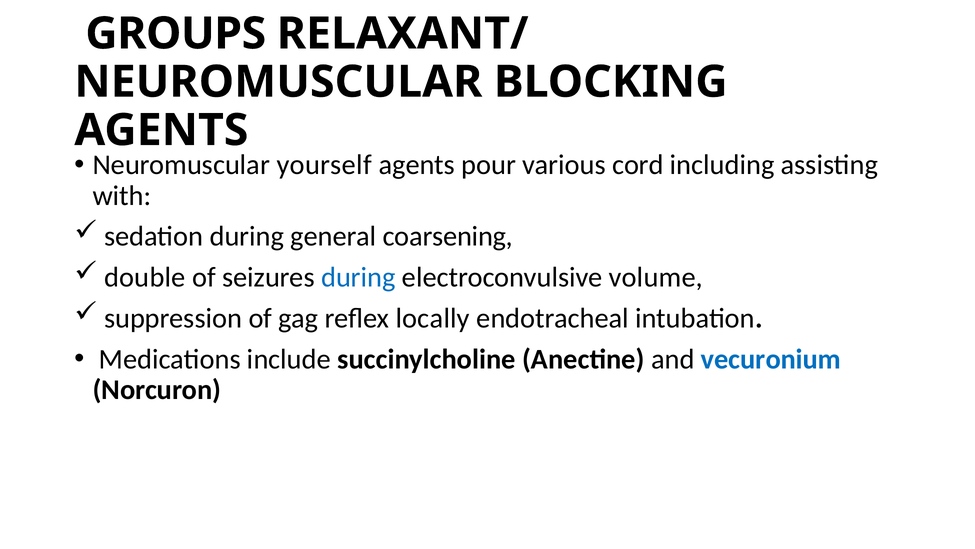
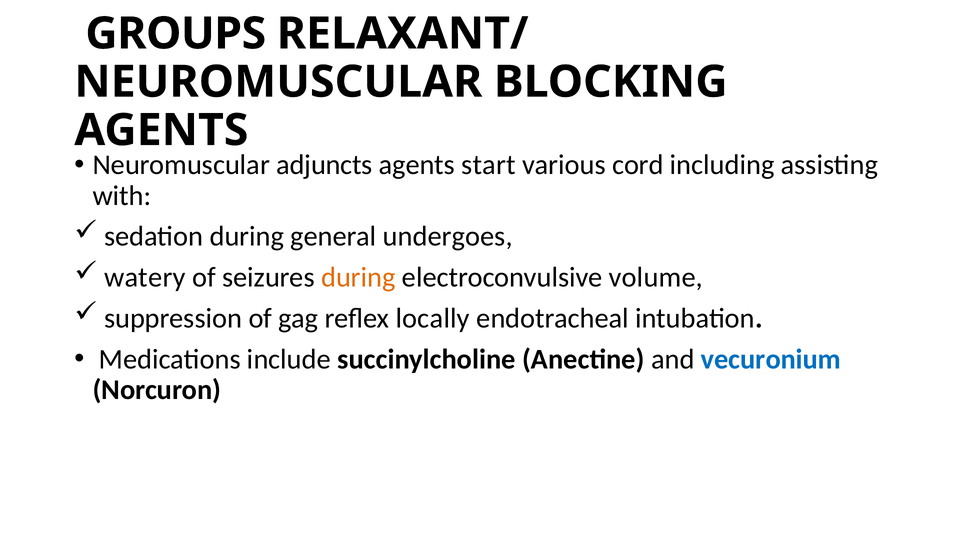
yourself: yourself -> adjuncts (324, 165)
pour: pour -> start (489, 165)
coarsening: coarsening -> undergoes (448, 236)
double: double -> watery (145, 277)
during colour: blue -> orange (358, 277)
